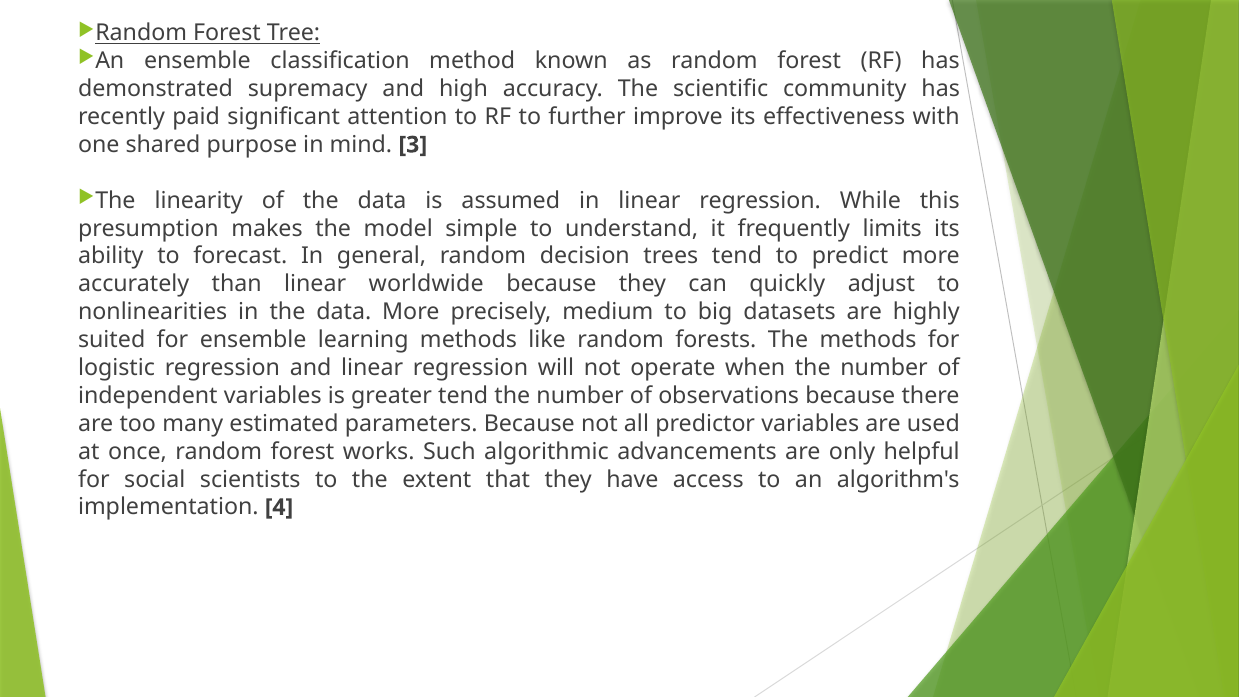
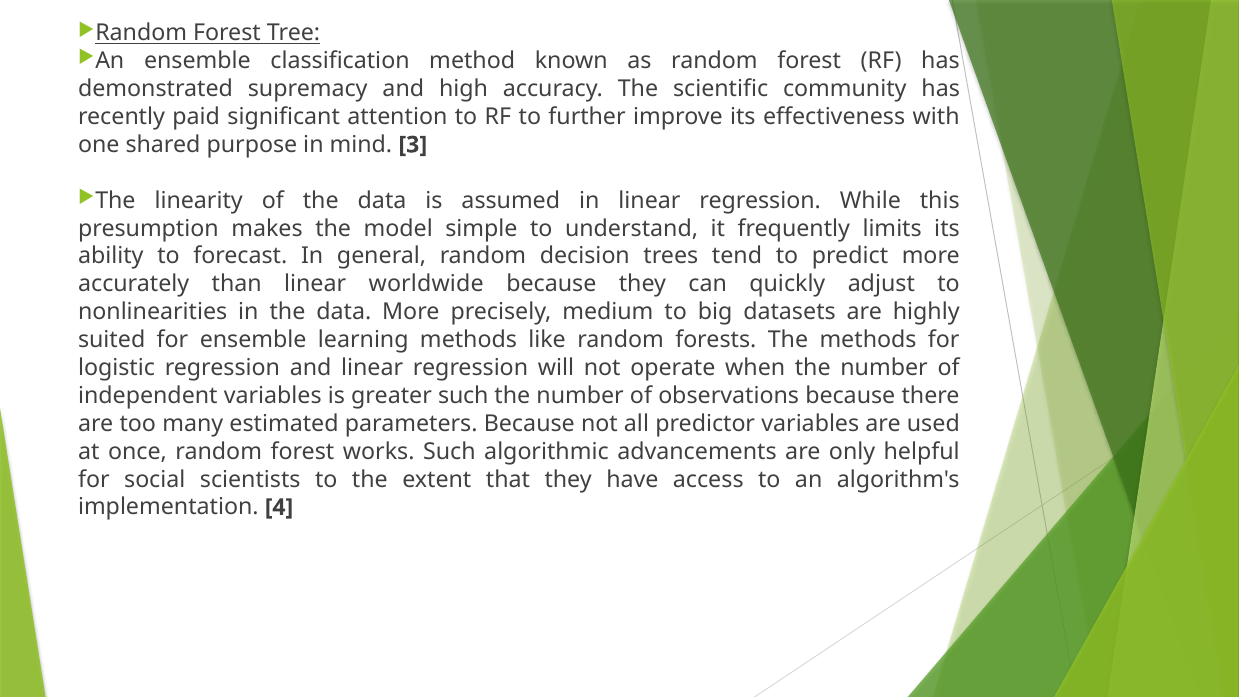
greater tend: tend -> such (463, 396)
